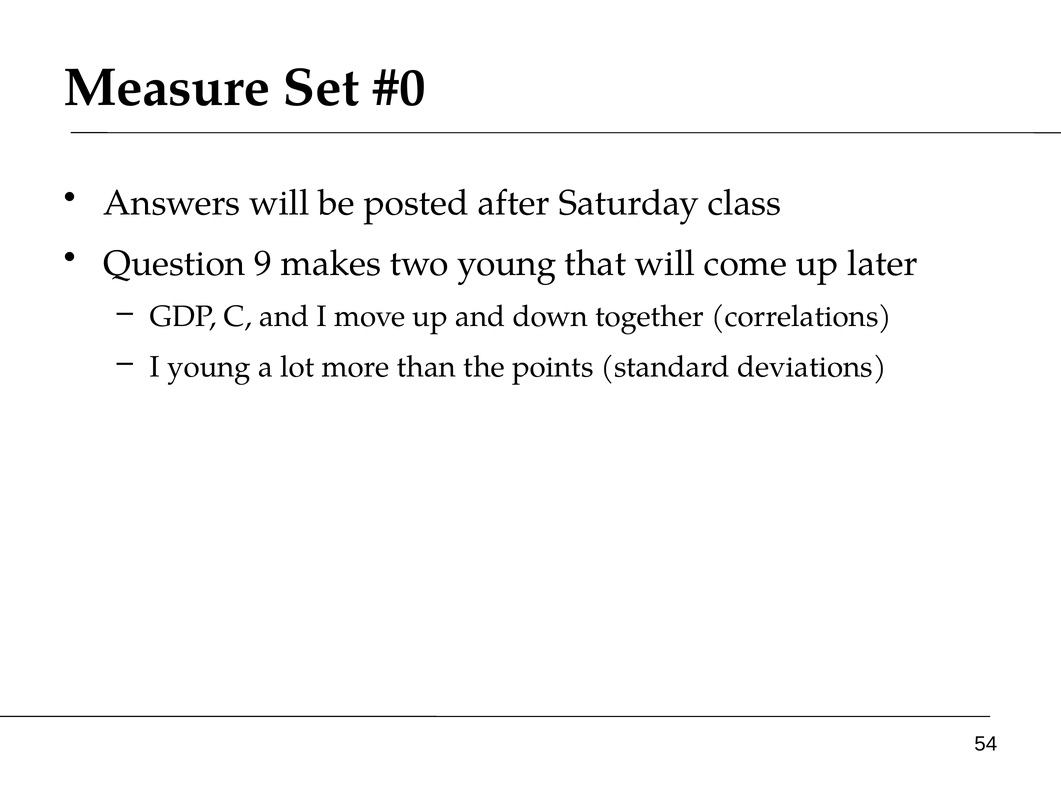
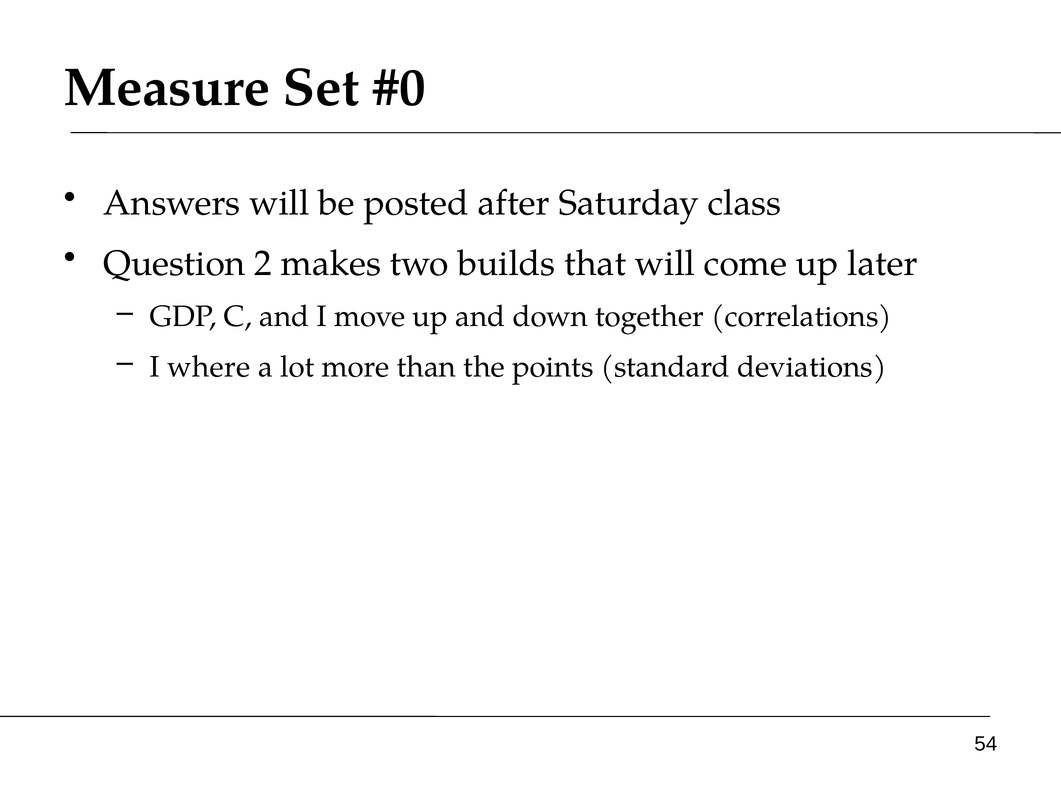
9: 9 -> 2 (263, 263)
two young: young -> builds (507, 263)
I young: young -> where (209, 367)
